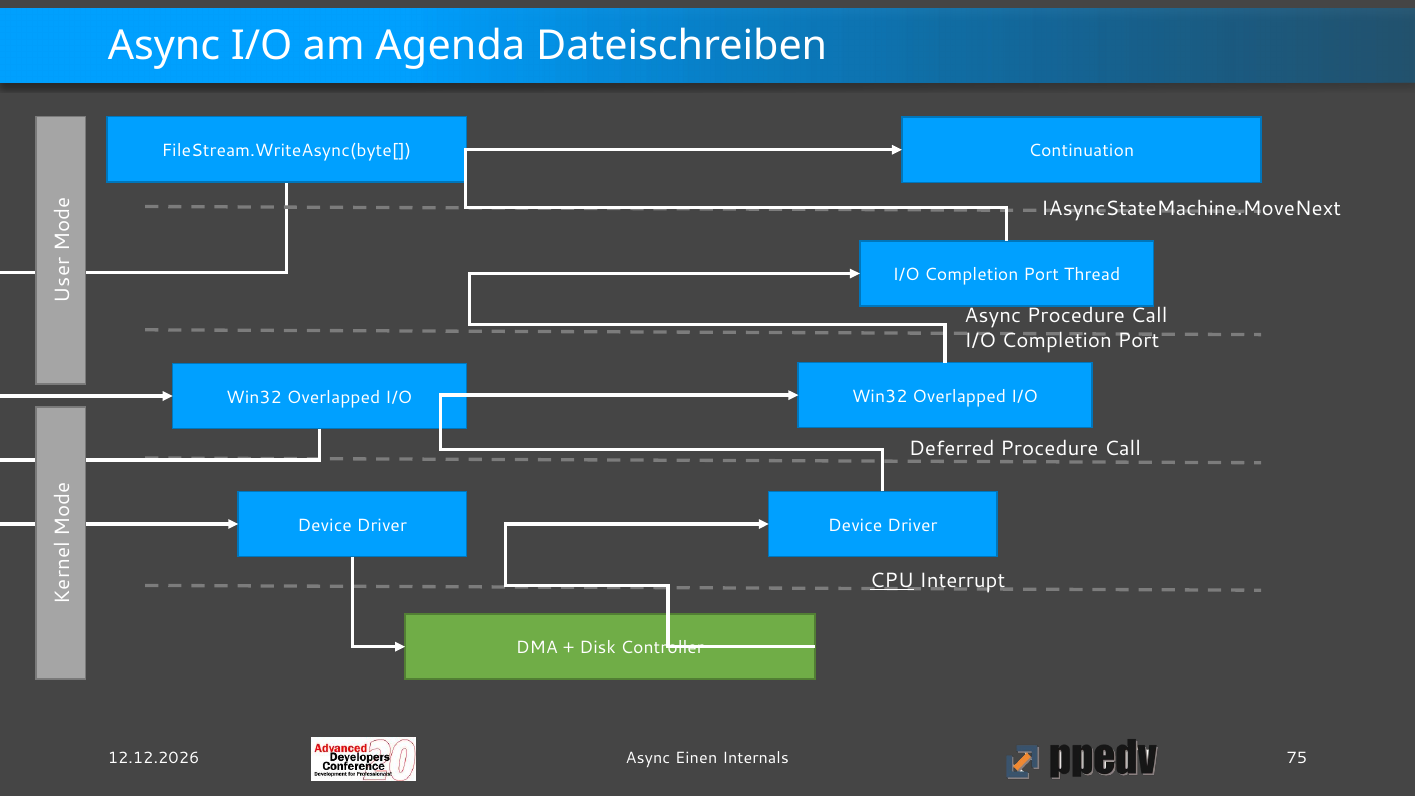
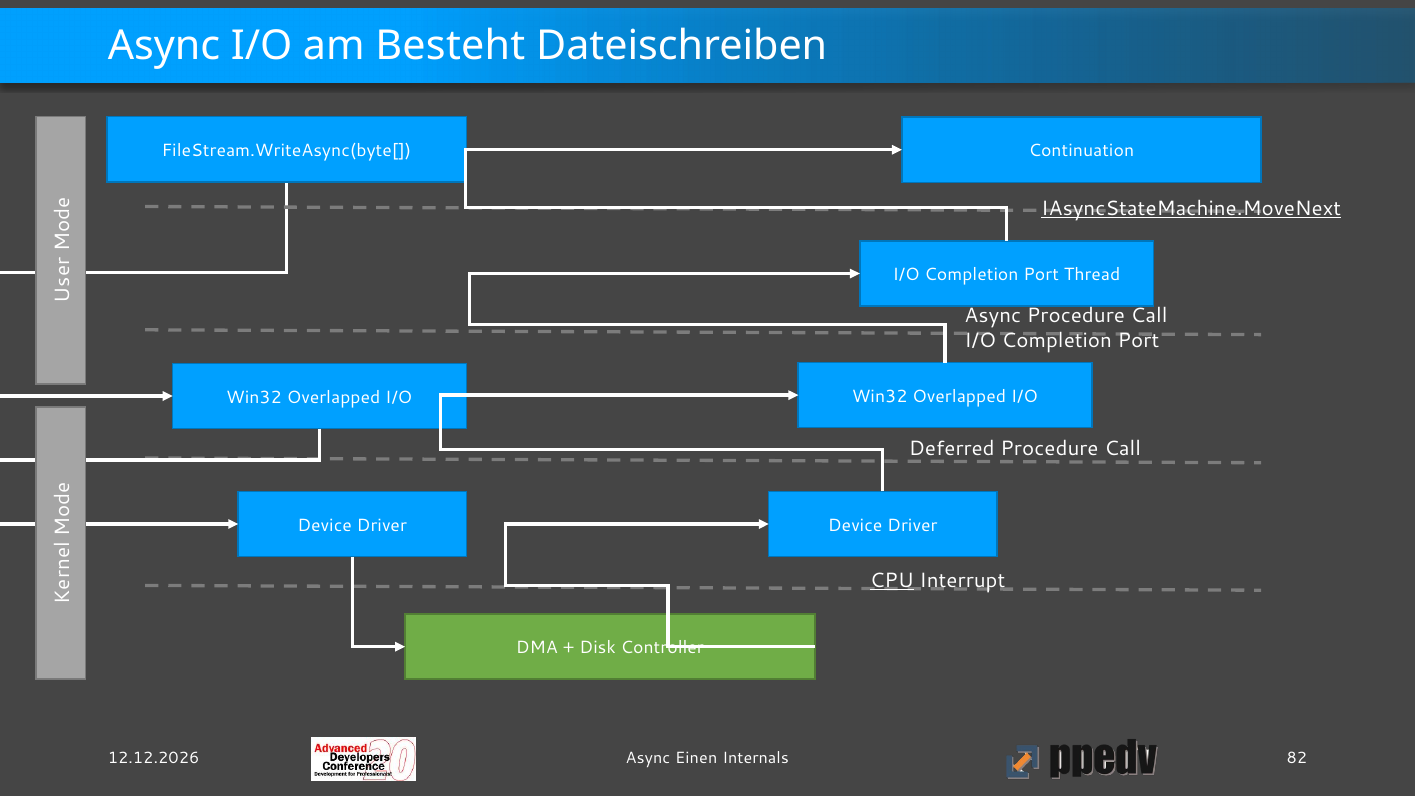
Agenda: Agenda -> Besteht (450, 46)
IAsyncStateMachine.MoveNext underline: none -> present (1191, 208)
75: 75 -> 82 (1297, 758)
